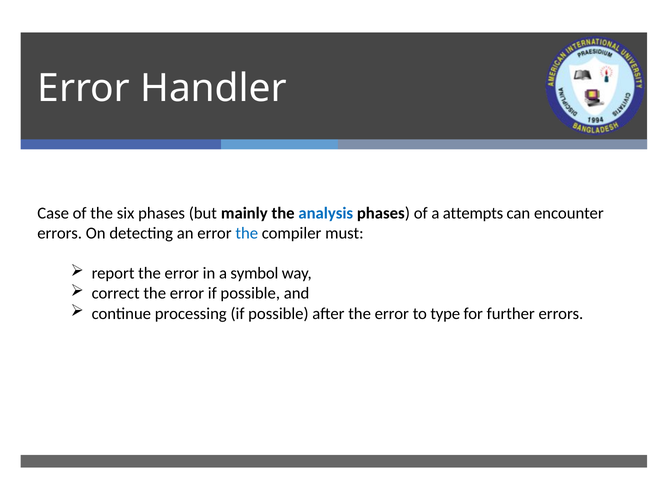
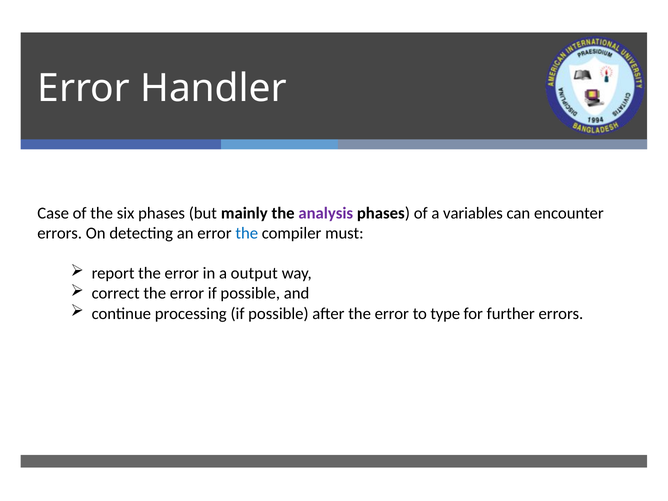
analysis colour: blue -> purple (326, 213)
attempts: attempts -> variables (473, 213)
symbol: symbol -> output (254, 273)
